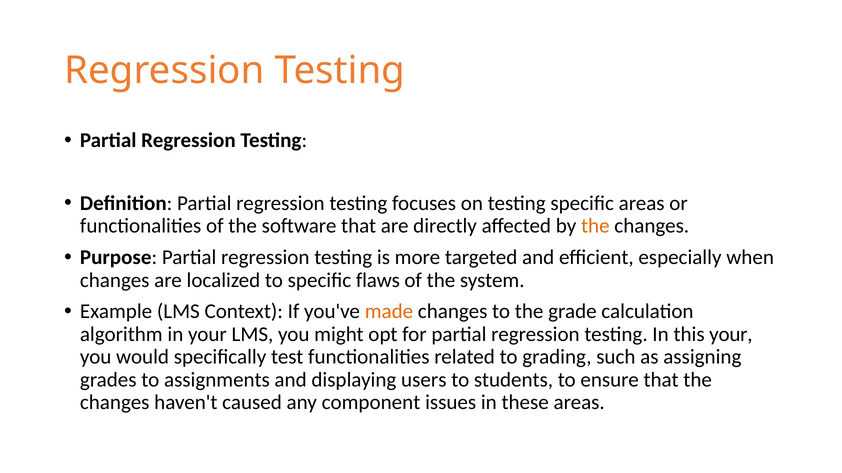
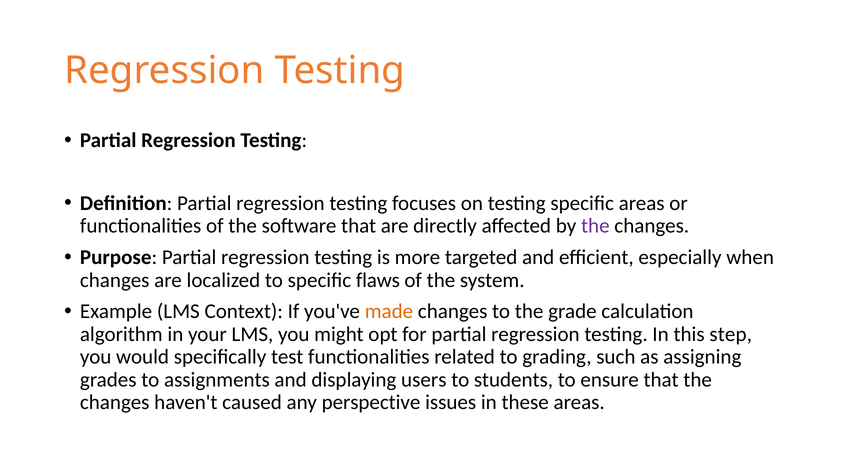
the colour: orange -> purple (595, 226)
this your: your -> step (731, 335)
component: component -> perspective (371, 403)
